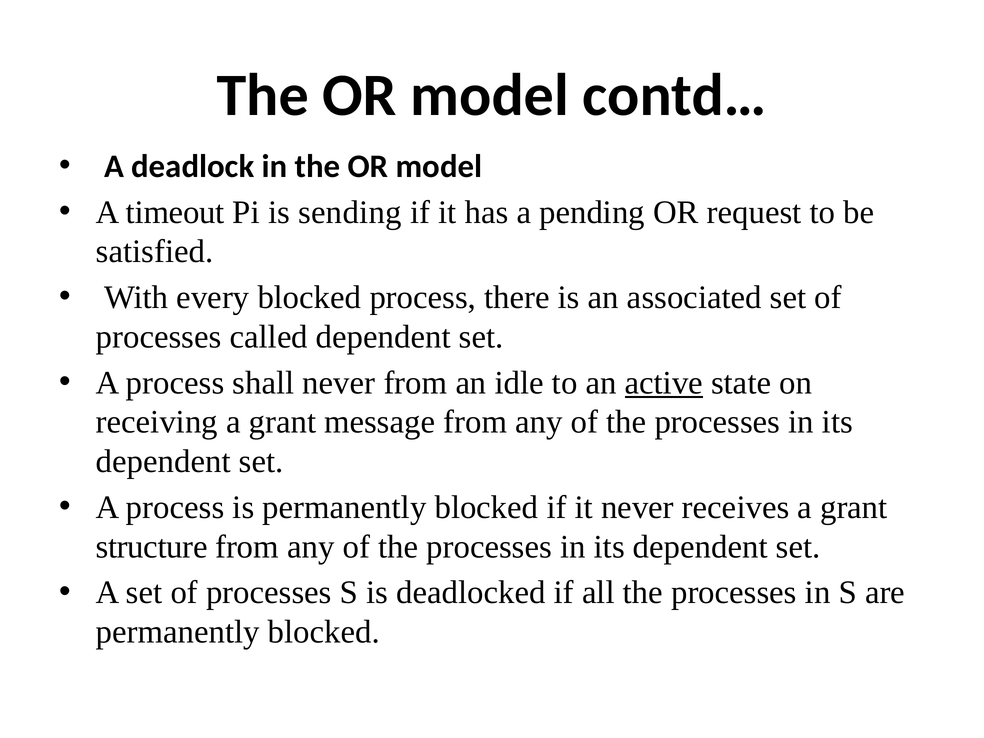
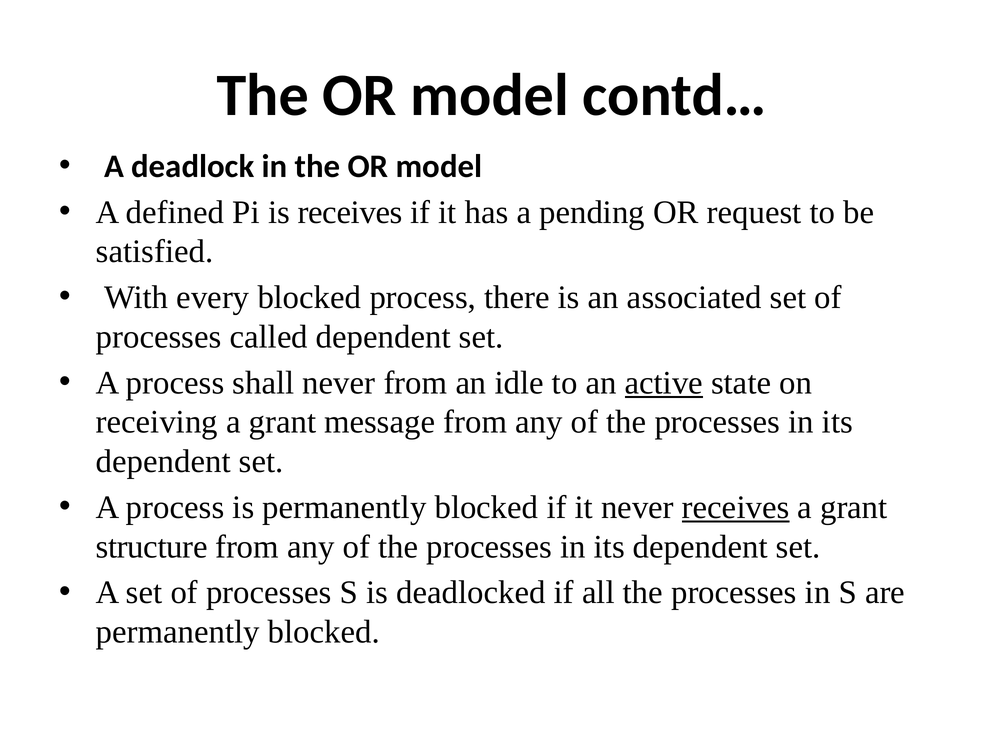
timeout: timeout -> defined (175, 212)
is sending: sending -> receives (350, 212)
receives underline: none -> present (736, 507)
